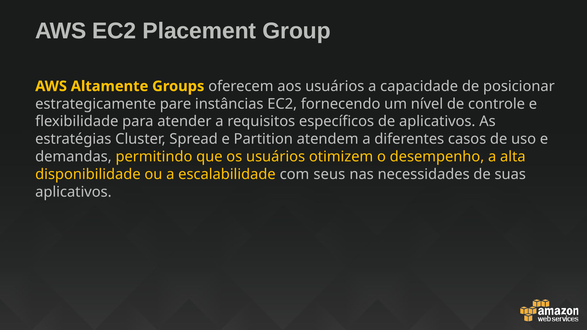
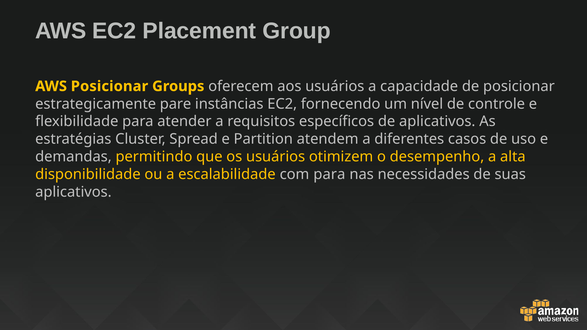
AWS Altamente: Altamente -> Posicionar (109, 86)
com seus: seus -> para (329, 174)
